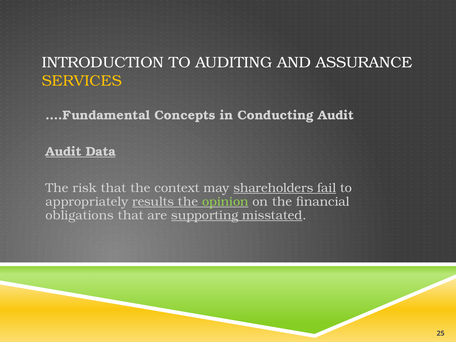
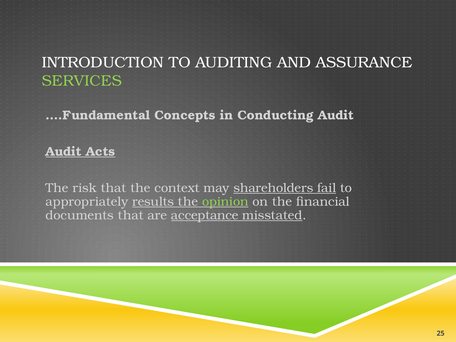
SERVICES colour: yellow -> light green (82, 81)
Data: Data -> Acts (101, 152)
obligations: obligations -> documents (80, 215)
supporting: supporting -> acceptance (205, 215)
